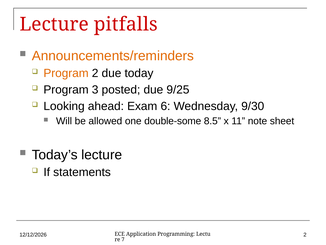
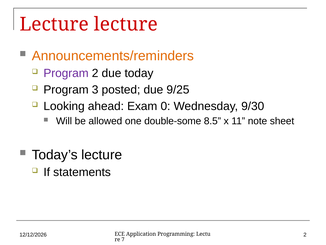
Lecture pitfalls: pitfalls -> lecture (126, 24)
Program colour: orange -> purple (66, 73)
6: 6 -> 0 (165, 106)
